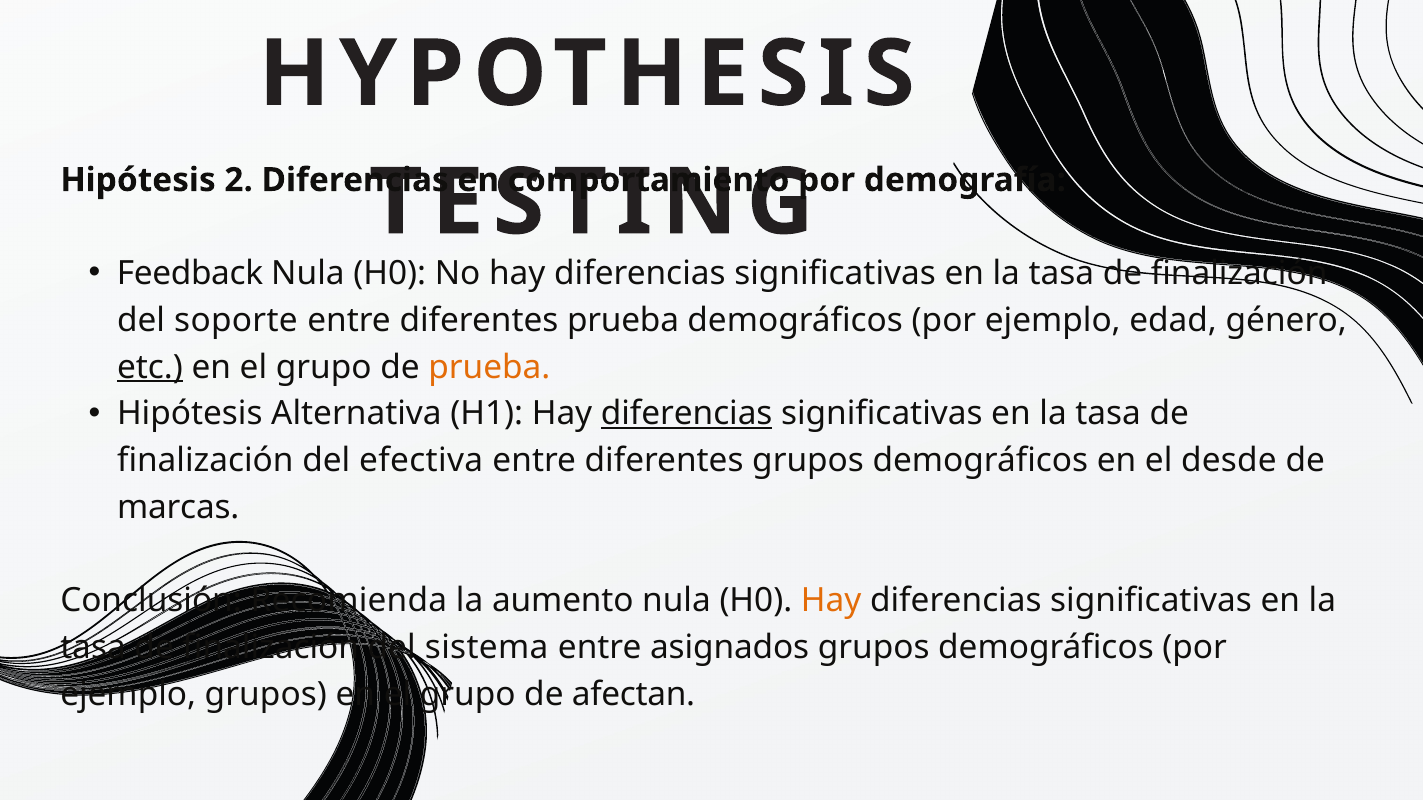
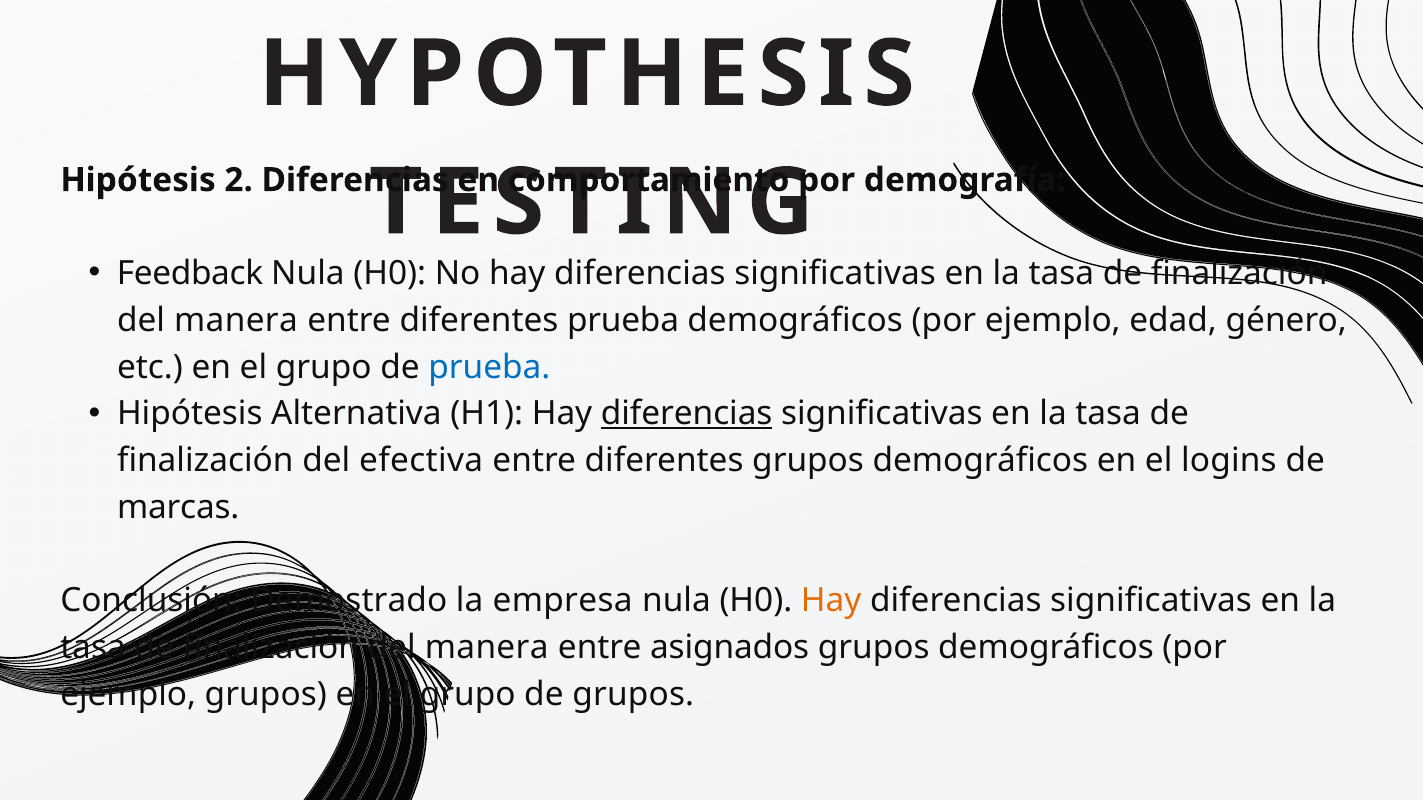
soporte: soporte -> manera (236, 320)
etc underline: present -> none (150, 367)
prueba colour: orange -> blue (489, 367)
desde: desde -> logins (1229, 461)
Recomienda: Recomienda -> Demostrado (349, 601)
aumento: aumento -> empresa (563, 601)
sistema: sistema -> manera (487, 648)
de afectan: afectan -> grupos (633, 695)
